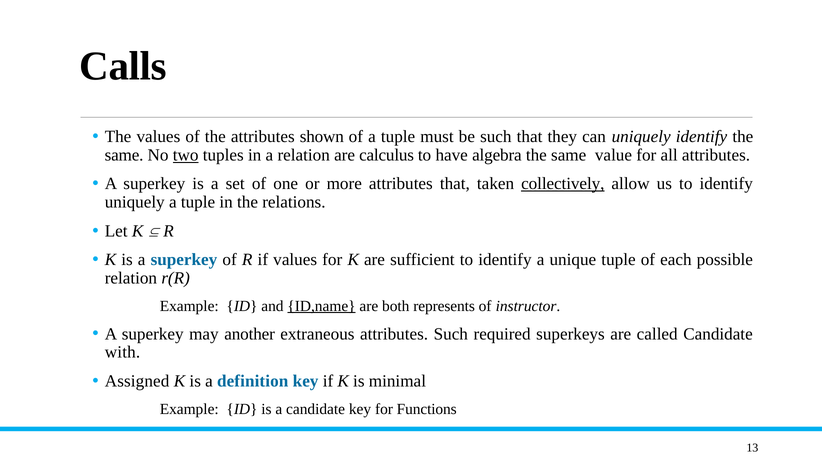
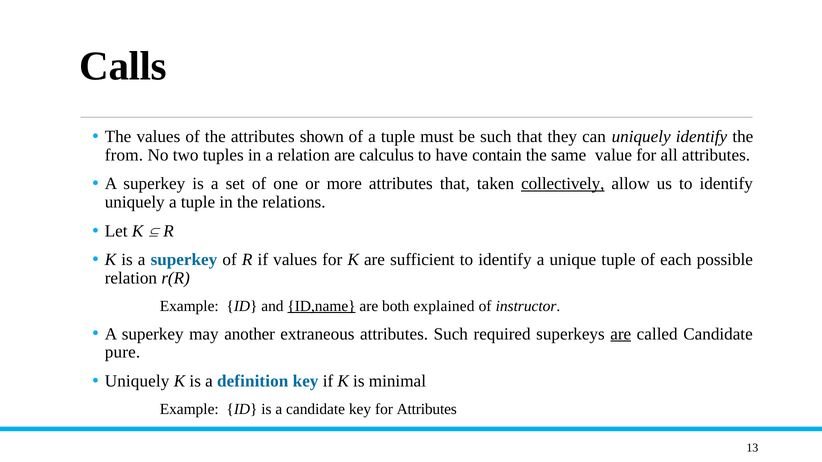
same: same -> from (124, 155)
two underline: present -> none (186, 155)
algebra: algebra -> contain (497, 155)
represents: represents -> explained (444, 306)
are underline: none -> present (621, 334)
with: with -> pure (123, 353)
Assigned: Assigned -> Uniquely (137, 381)
for Functions: Functions -> Attributes (427, 409)
